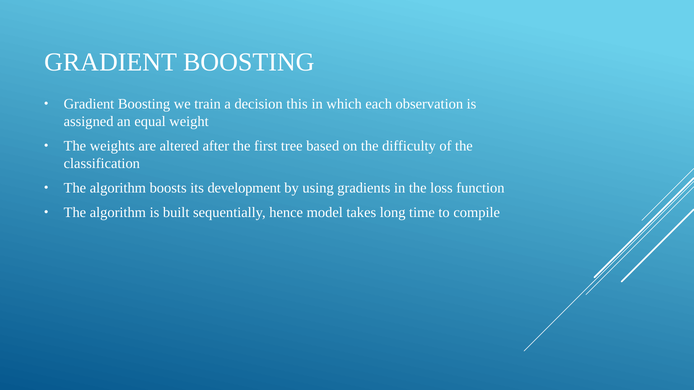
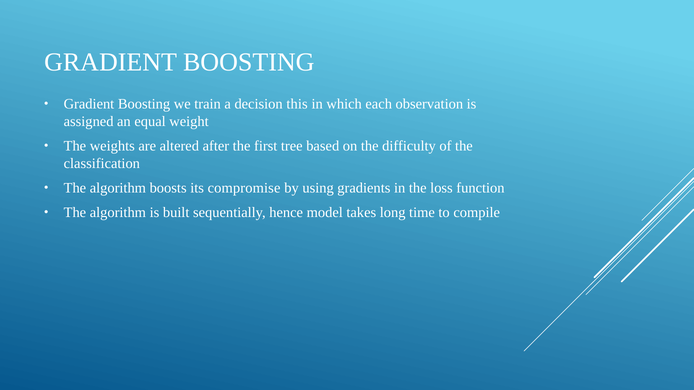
development: development -> compromise (244, 188)
